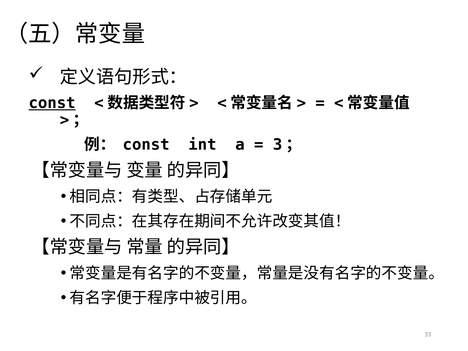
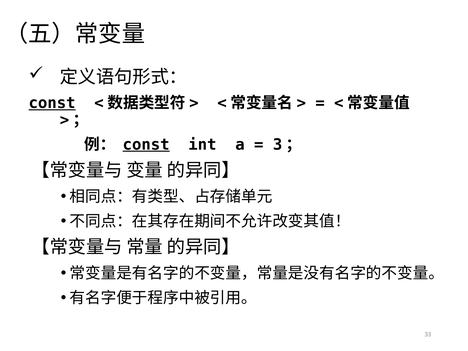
const underline: none -> present (146, 145)
